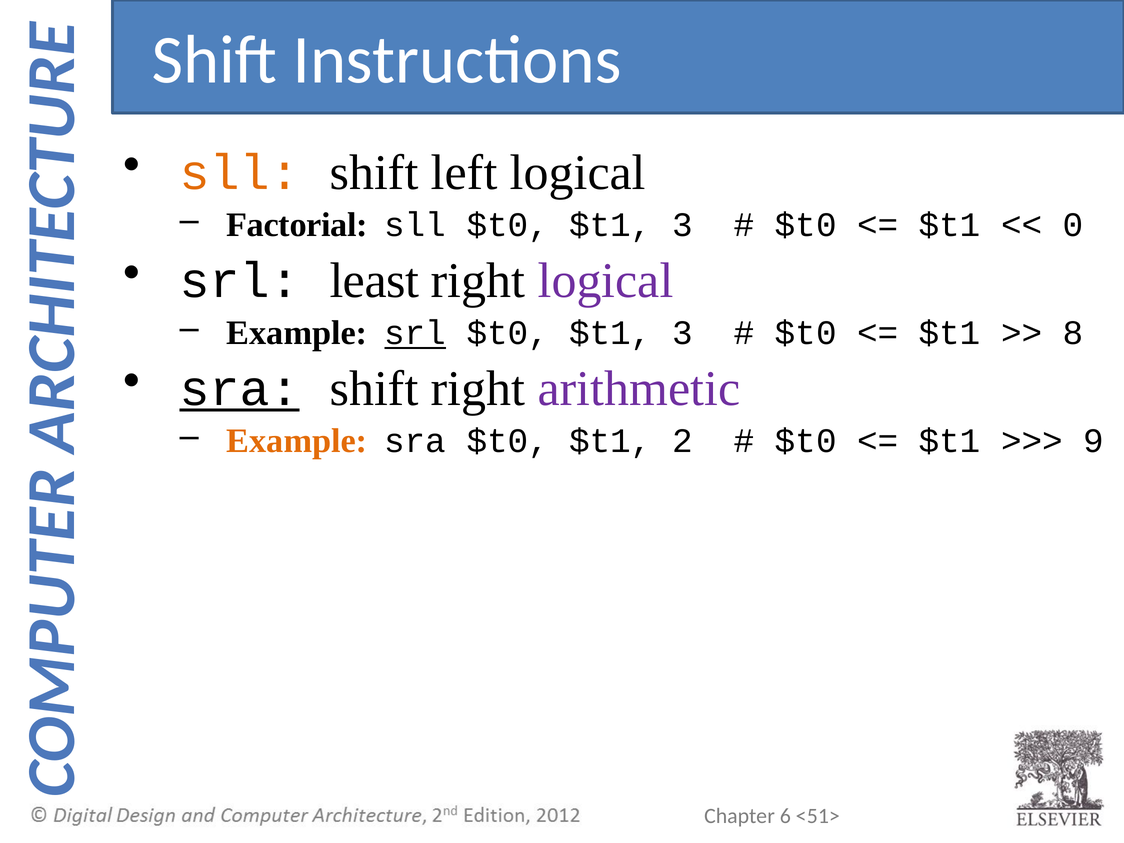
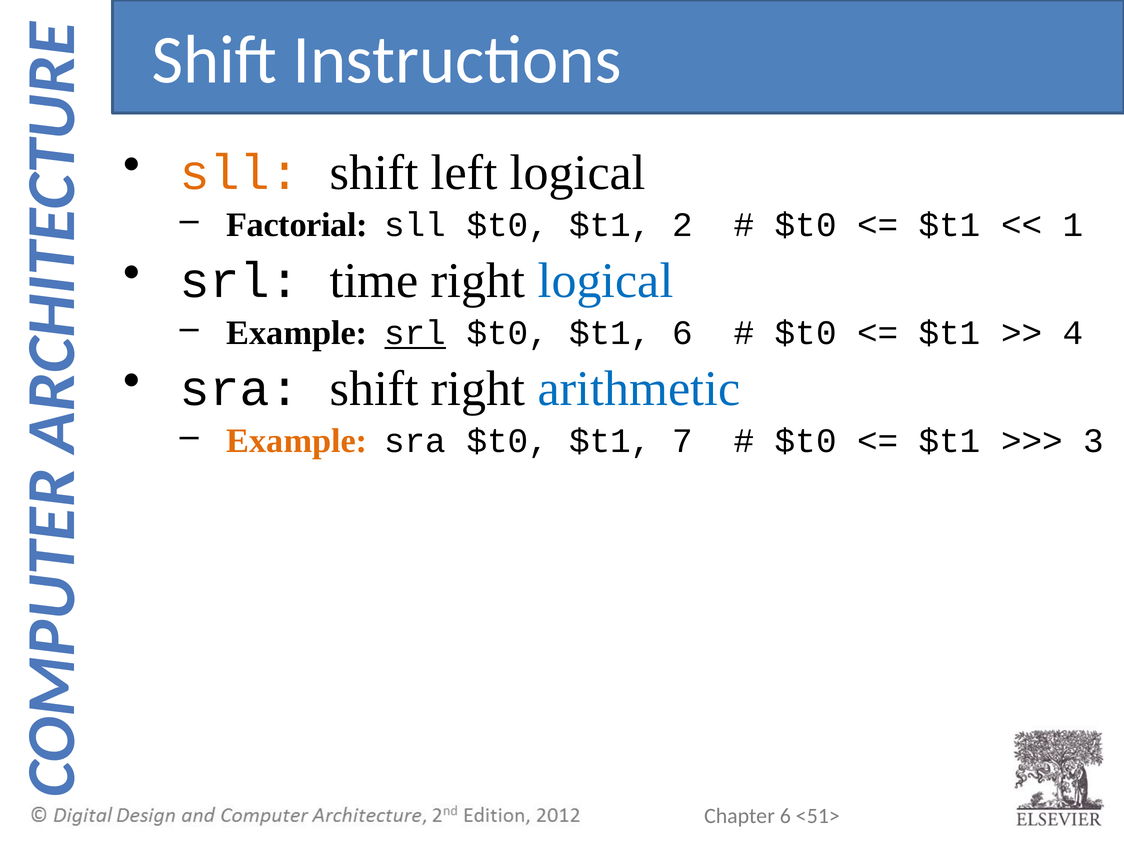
sll $t0 $t1 3: 3 -> 2 (682, 225)
0: 0 -> 1 (1073, 225)
least: least -> time (374, 281)
logical colour: purple -> blue (606, 281)
3: 3 -> 6 (682, 333)
8: 8 -> 4 (1073, 333)
sra underline: present -> none (240, 389)
arithmetic colour: purple -> blue (639, 389)
2: 2 -> 7 (682, 441)
9: 9 -> 3 (1094, 441)
